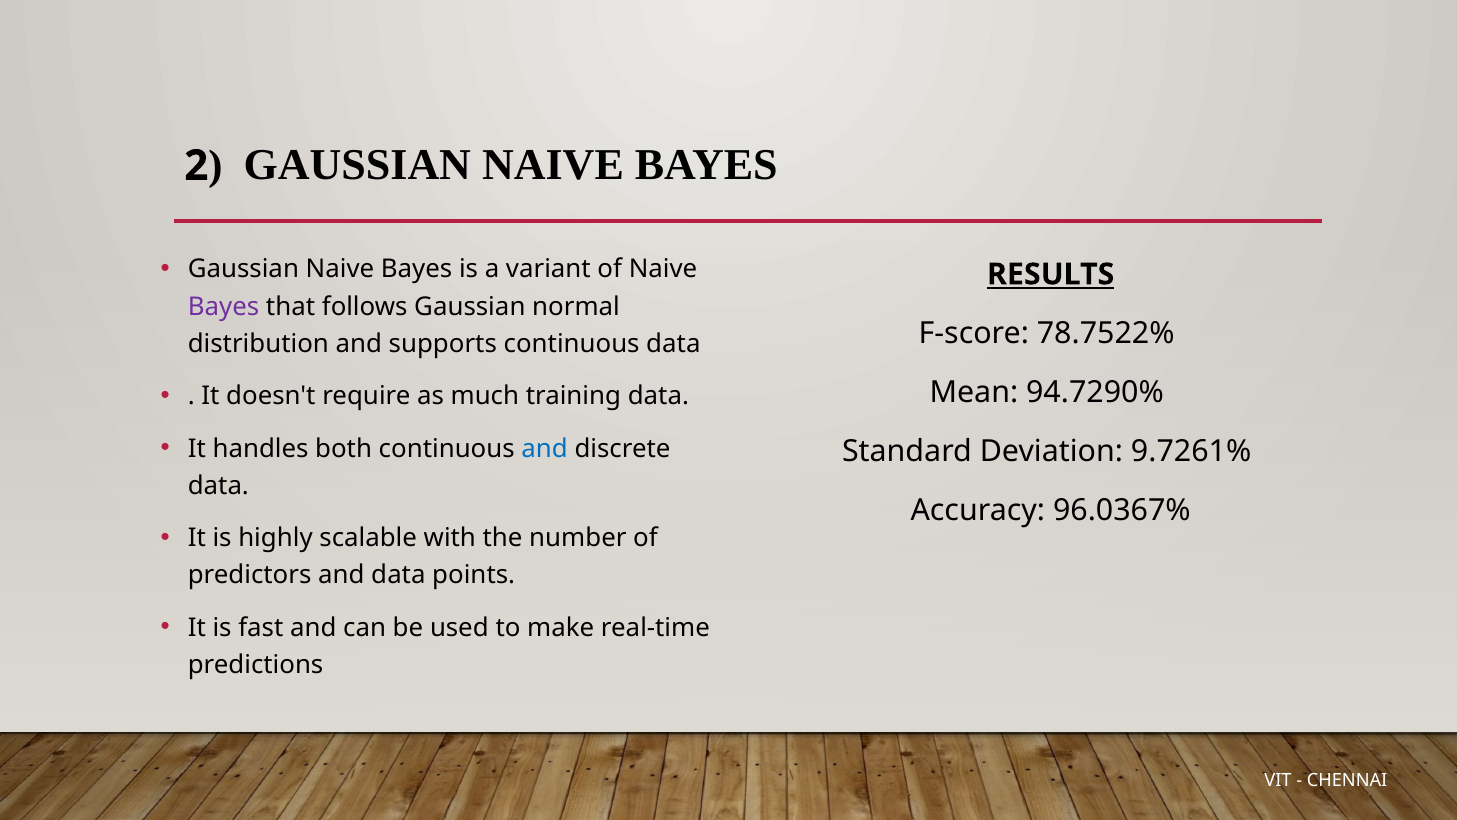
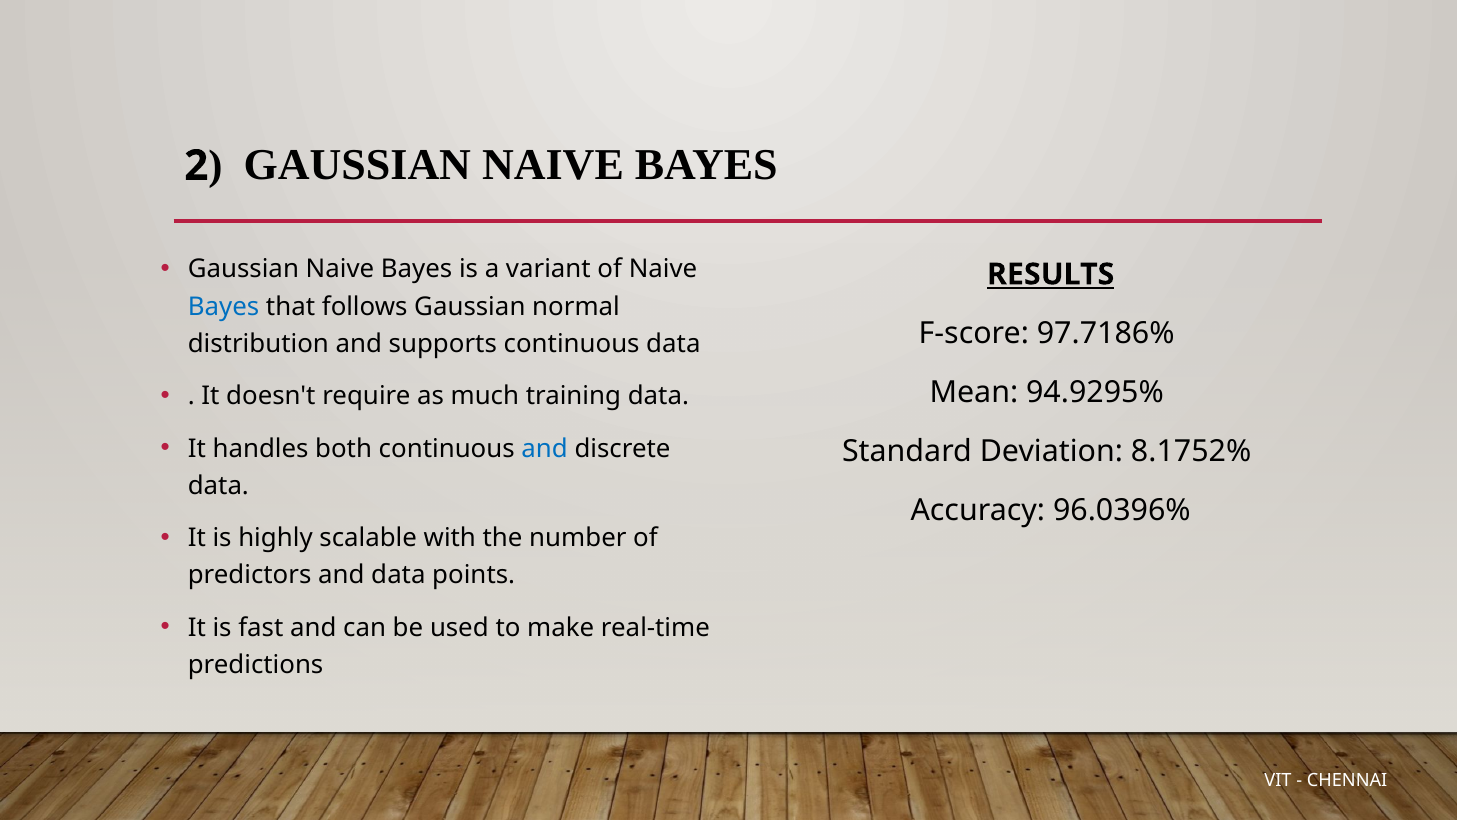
Bayes colour: purple -> blue (224, 306)
78.7522%: 78.7522% -> 97.7186% (1106, 333)
94.7290%: 94.7290% -> 94.9295% (1095, 392)
9.7261%: 9.7261% -> 8.1752% (1191, 451)
96.0367%: 96.0367% -> 96.0396% (1122, 510)
